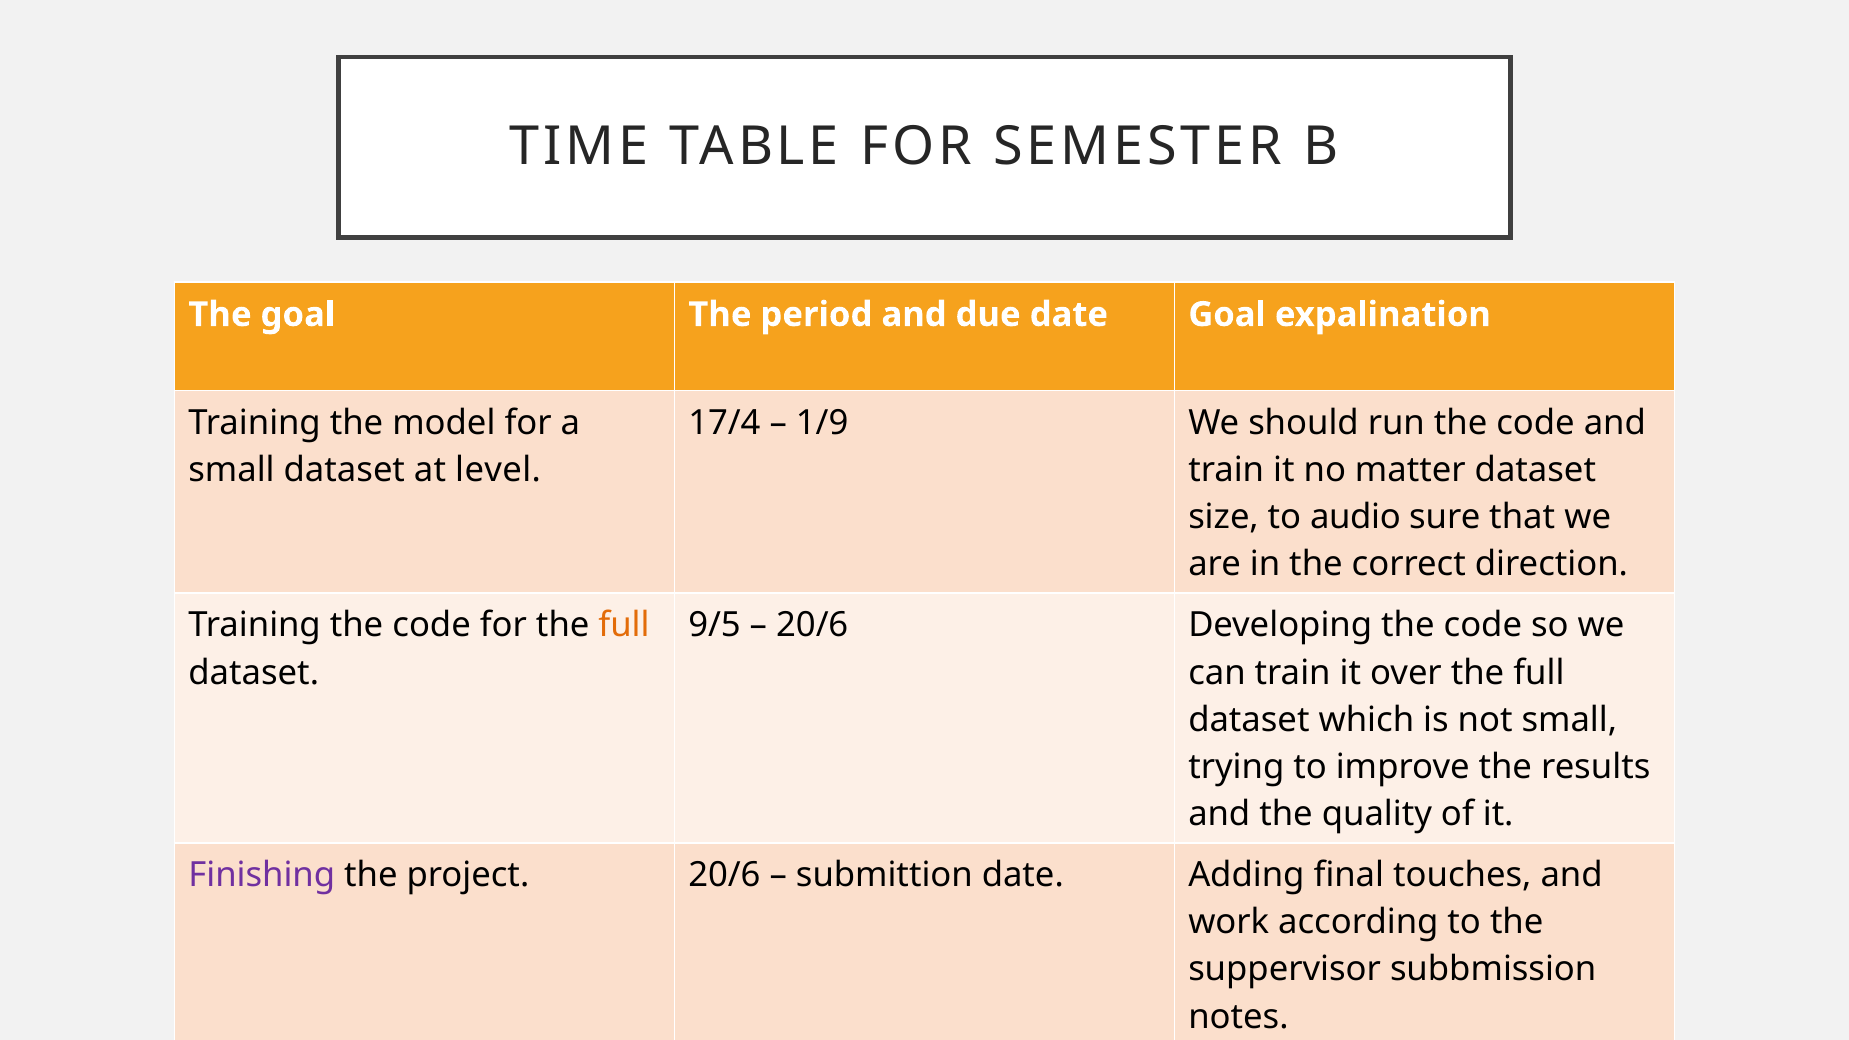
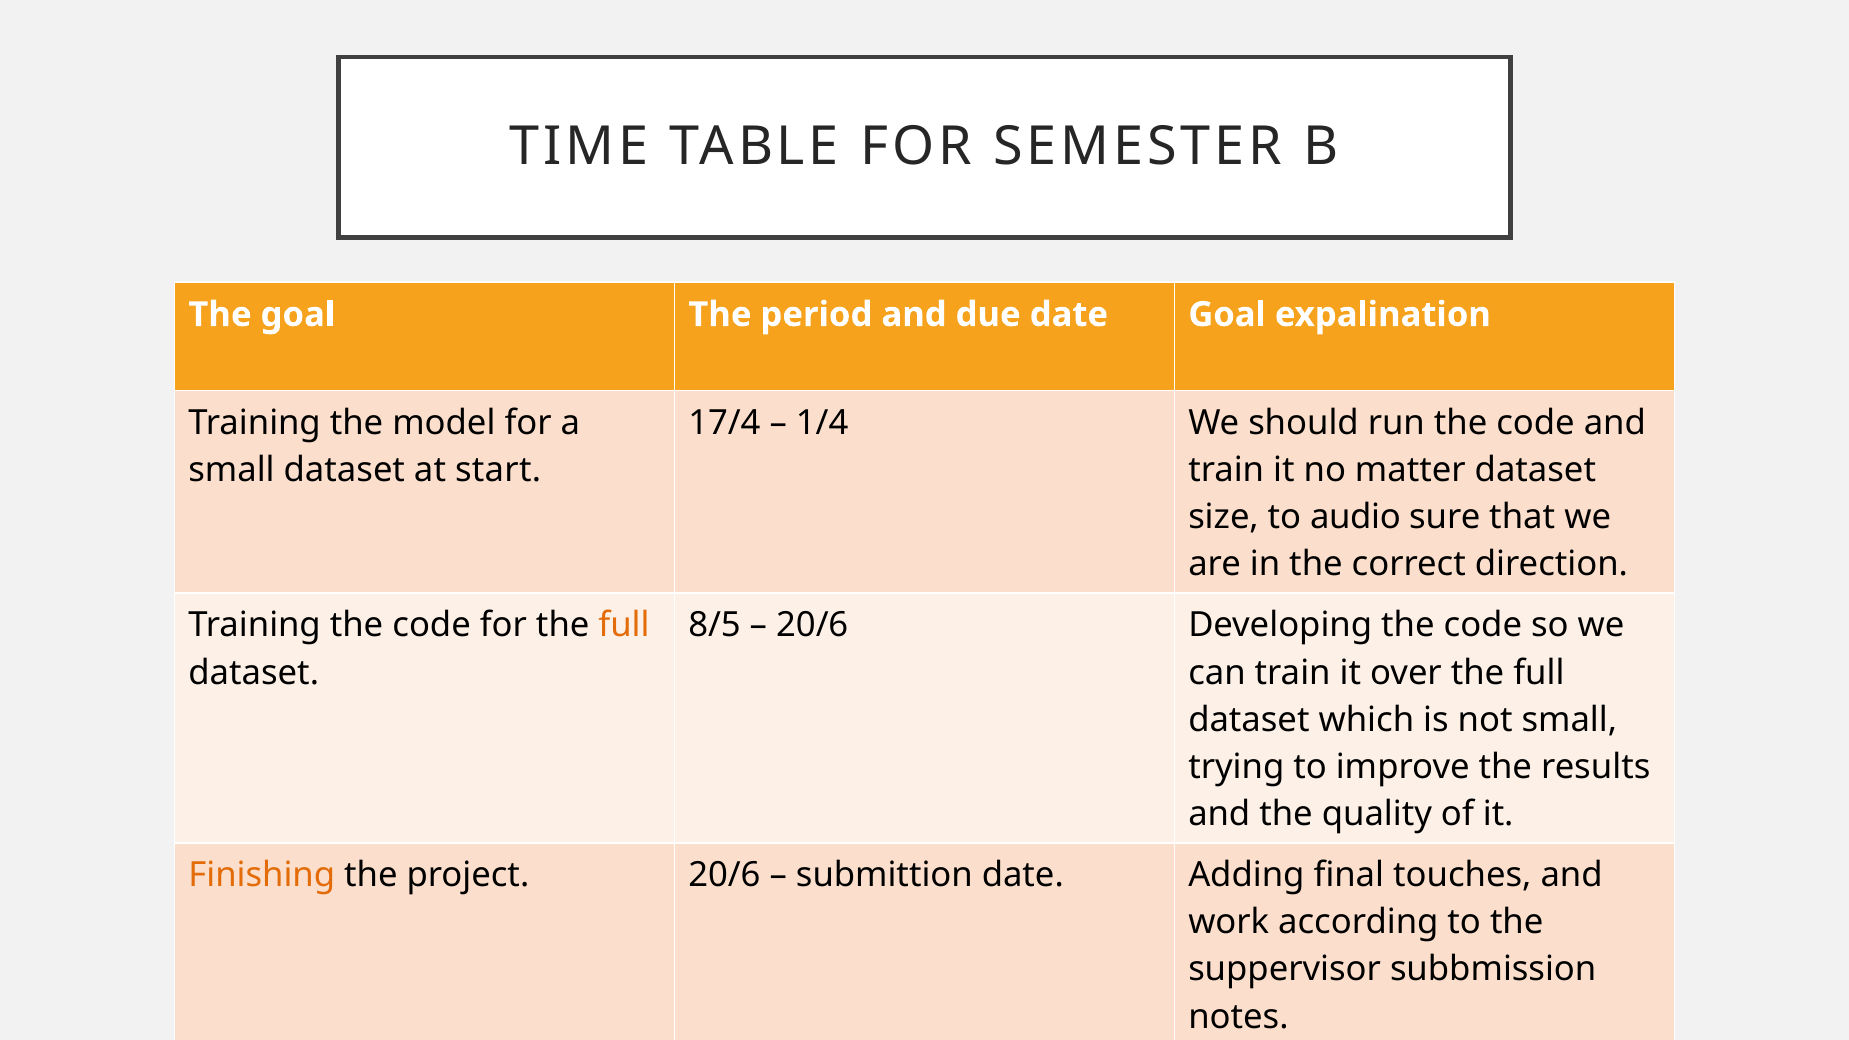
1/9: 1/9 -> 1/4 (822, 423)
level: level -> start (498, 470)
9/5: 9/5 -> 8/5 (715, 625)
Finishing colour: purple -> orange (262, 875)
